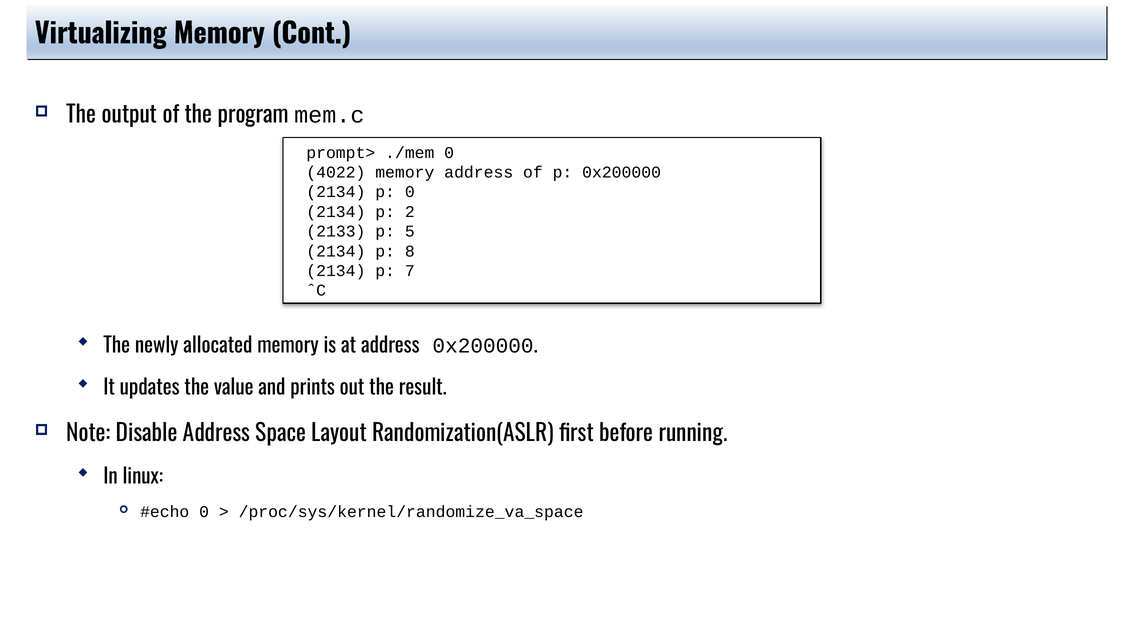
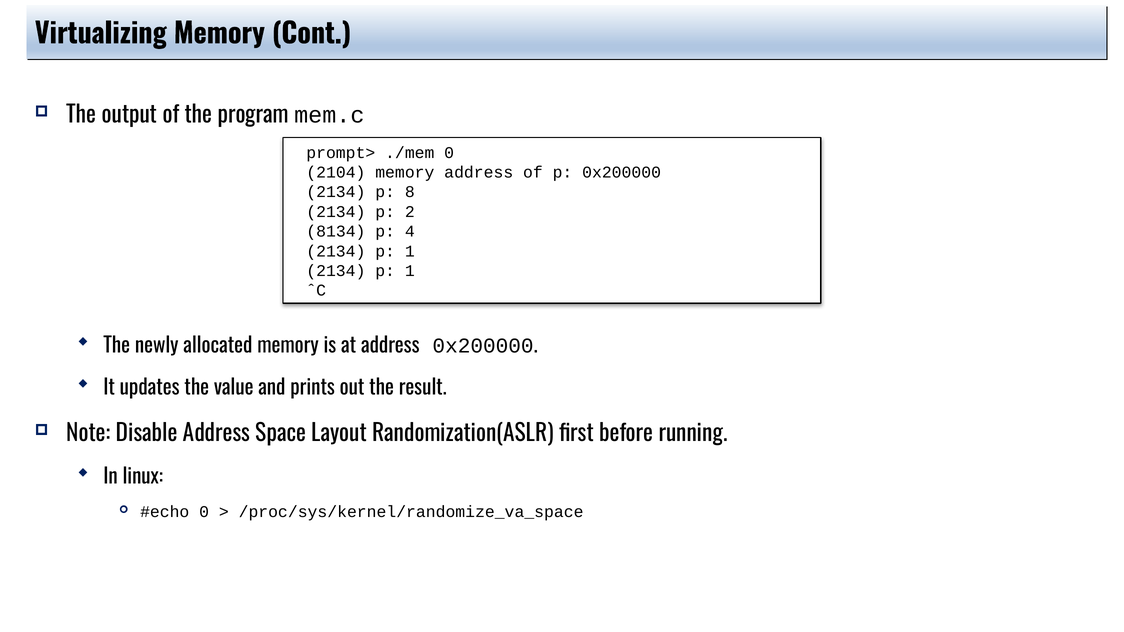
4022: 4022 -> 2104 (336, 172)
p 0: 0 -> 8 (410, 192)
2133: 2133 -> 8134 (336, 232)
5: 5 -> 4 (410, 232)
8: 8 -> 1 (410, 251)
7: 7 -> 1 (410, 271)
